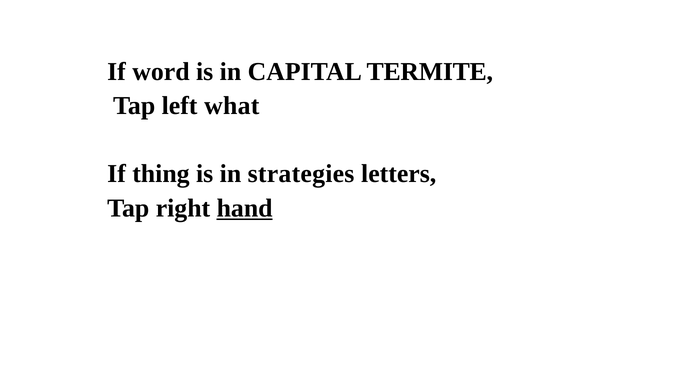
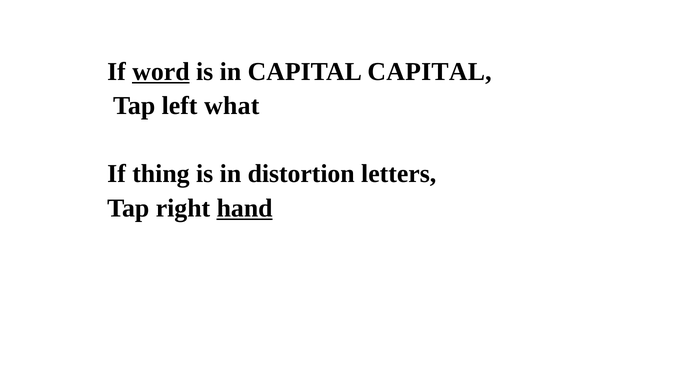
word underline: none -> present (161, 72)
CAPITAL TERMITE: TERMITE -> CAPITAL (430, 72)
strategies: strategies -> distortion (301, 174)
